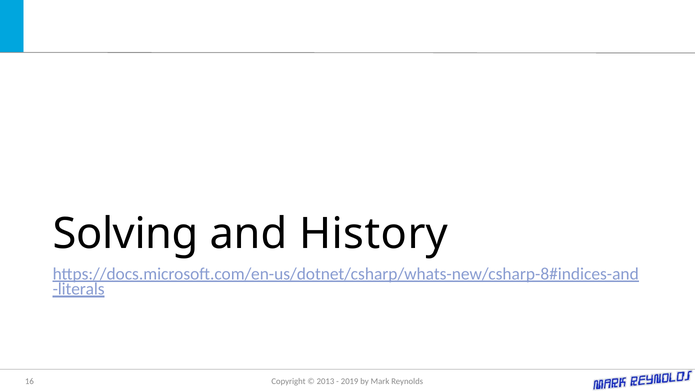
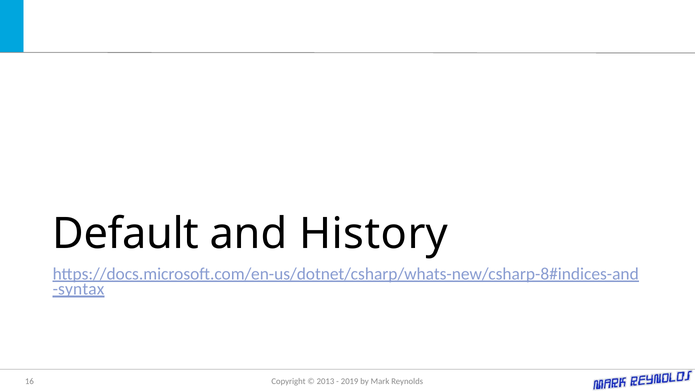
Solving: Solving -> Default (126, 234)
literals: literals -> syntax (78, 289)
